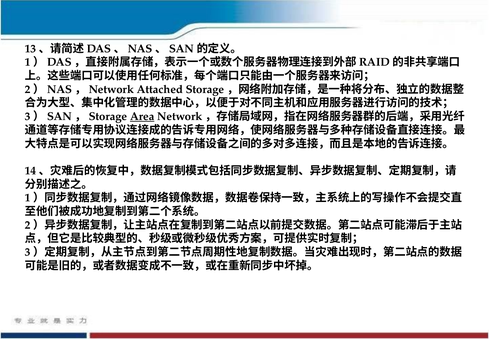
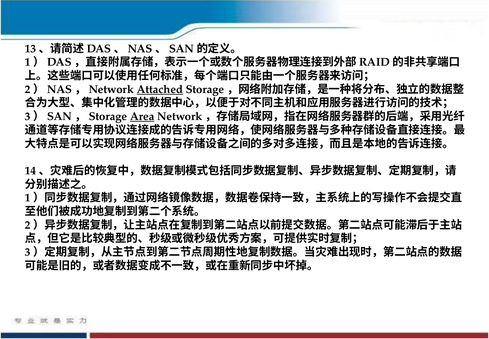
Attached underline: none -> present (160, 89)
